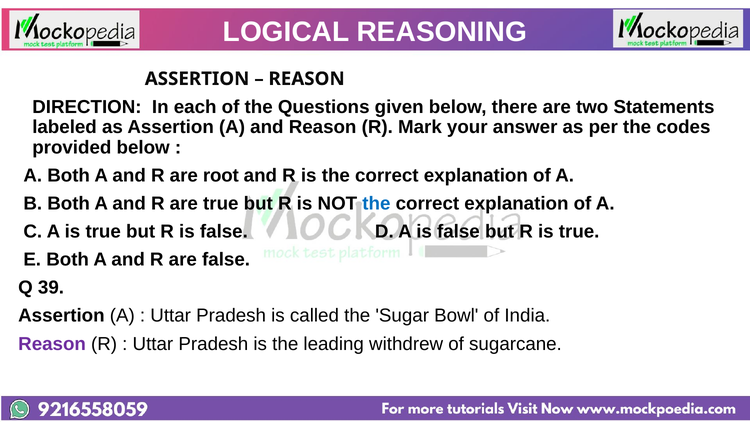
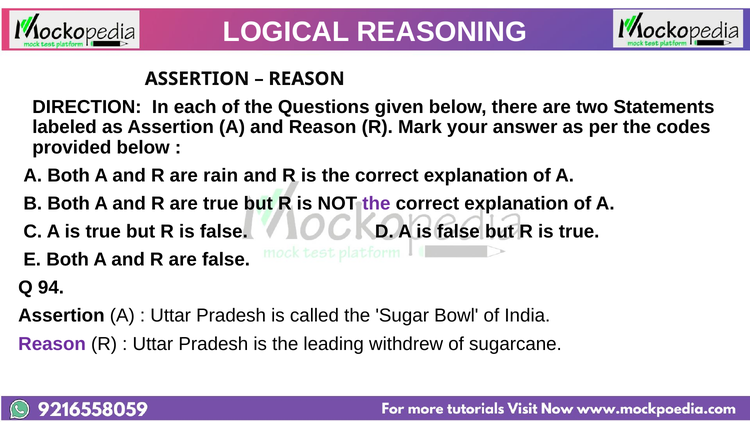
root: root -> rain (221, 175)
the colour: blue -> purple (376, 203)
39: 39 -> 94 (51, 288)
